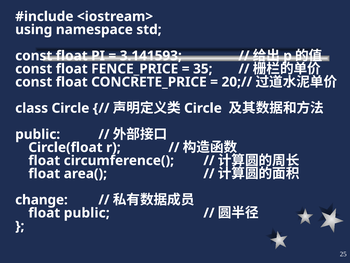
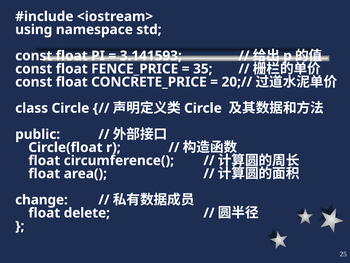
float public: public -> delete (87, 213)
